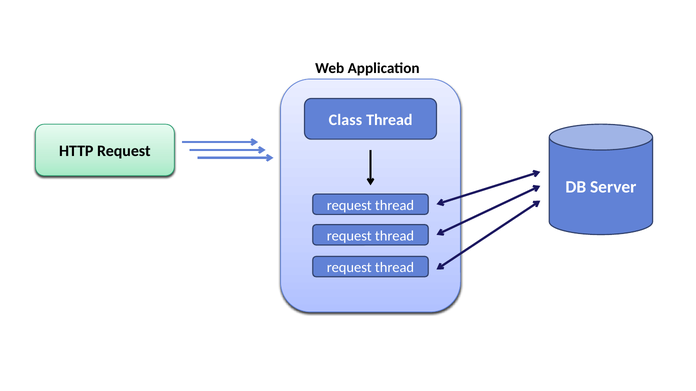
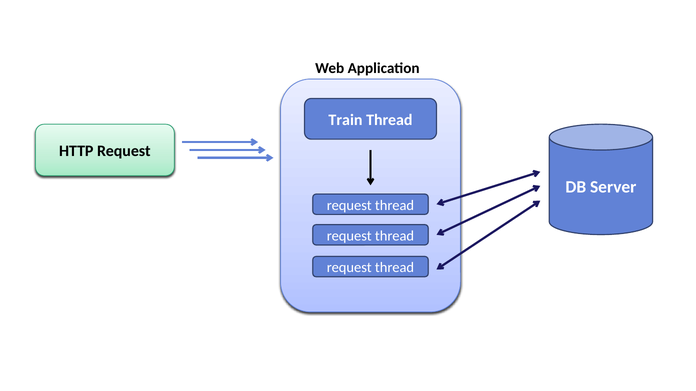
Class: Class -> Train (345, 120)
